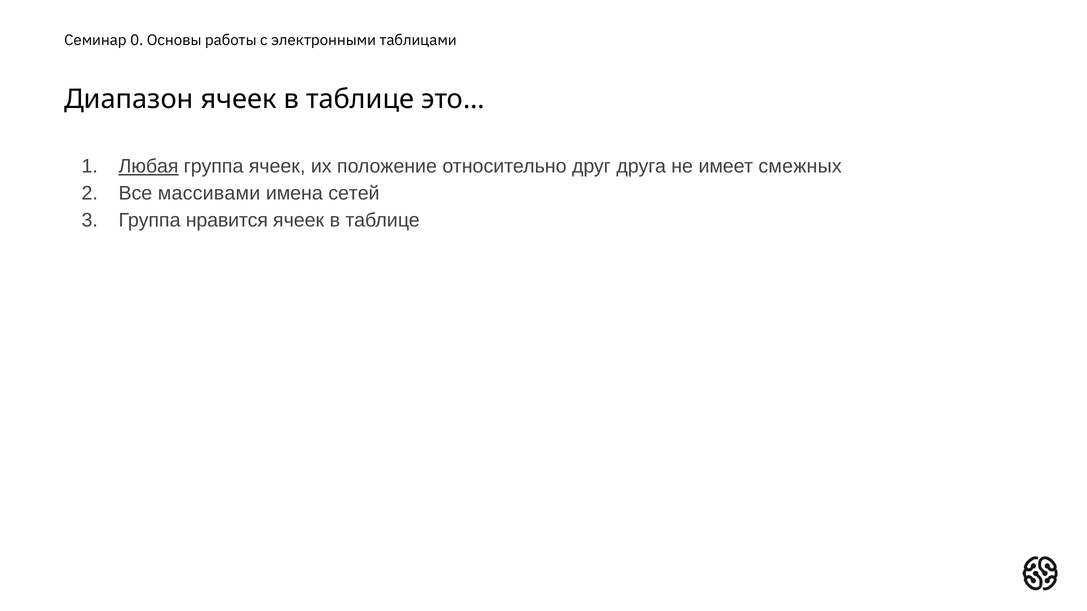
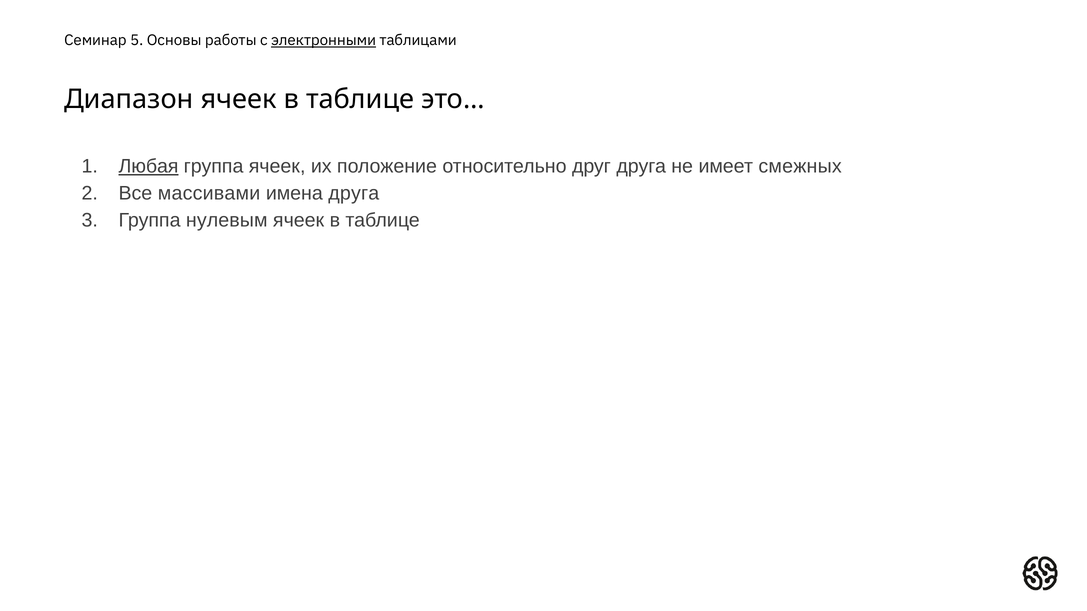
0: 0 -> 5 (137, 41)
электронными underline: none -> present (324, 41)
имена сетей: сетей -> друга (354, 194)
нравится: нравится -> нулевым (227, 221)
